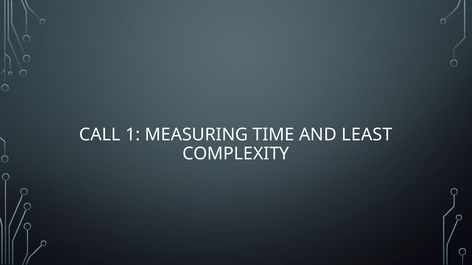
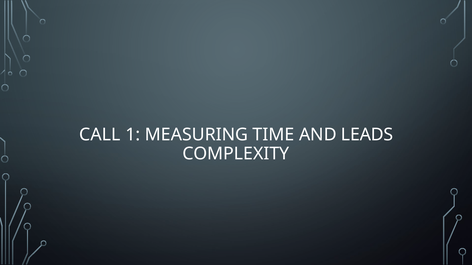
LEAST: LEAST -> LEADS (367, 135)
